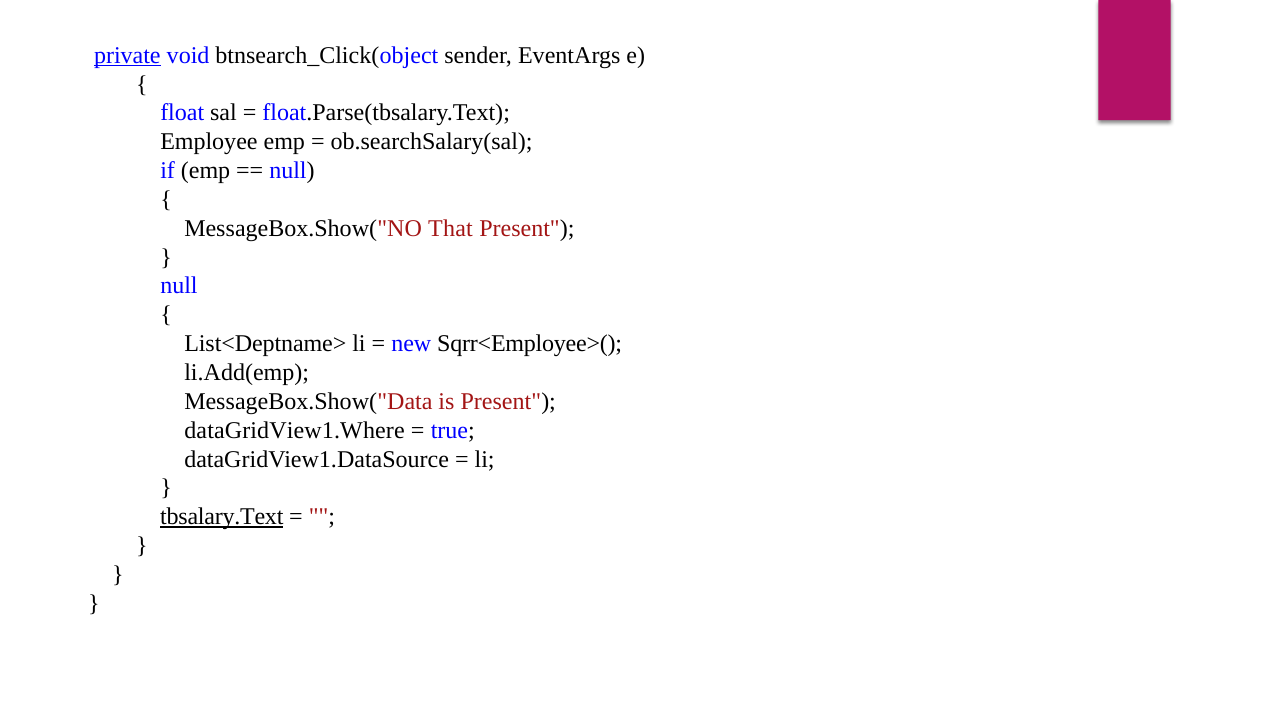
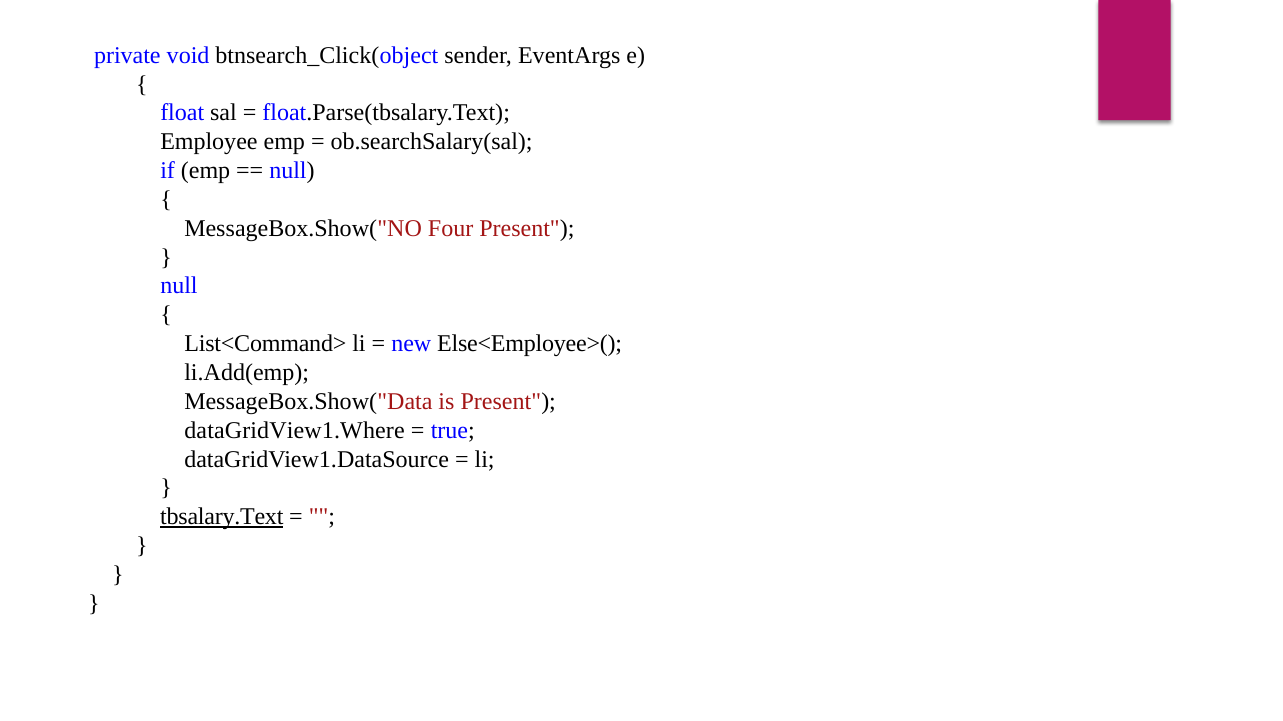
private underline: present -> none (127, 55)
That: That -> Four (451, 229)
List<Deptname>: List<Deptname> -> List<Command> (265, 344)
Sqrr<Employee>(: Sqrr<Employee>( -> Else<Employee>( (530, 344)
